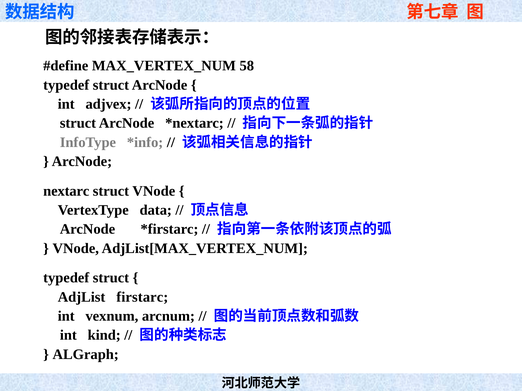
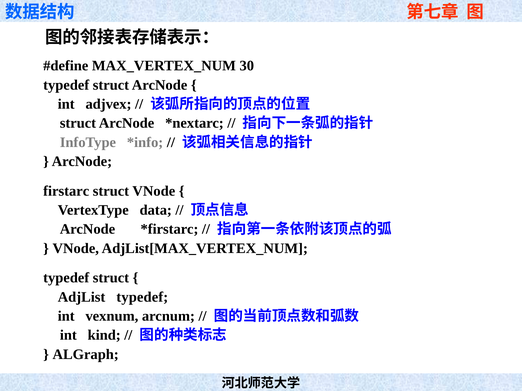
58: 58 -> 30 (247, 66)
nextarc: nextarc -> firstarc (66, 191)
AdjList firstarc: firstarc -> typedef (142, 297)
